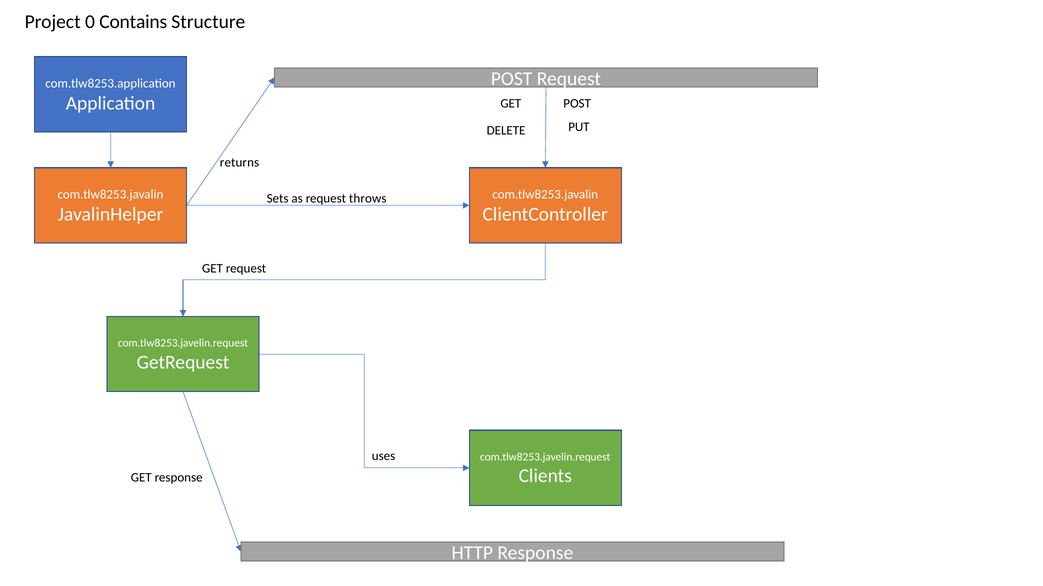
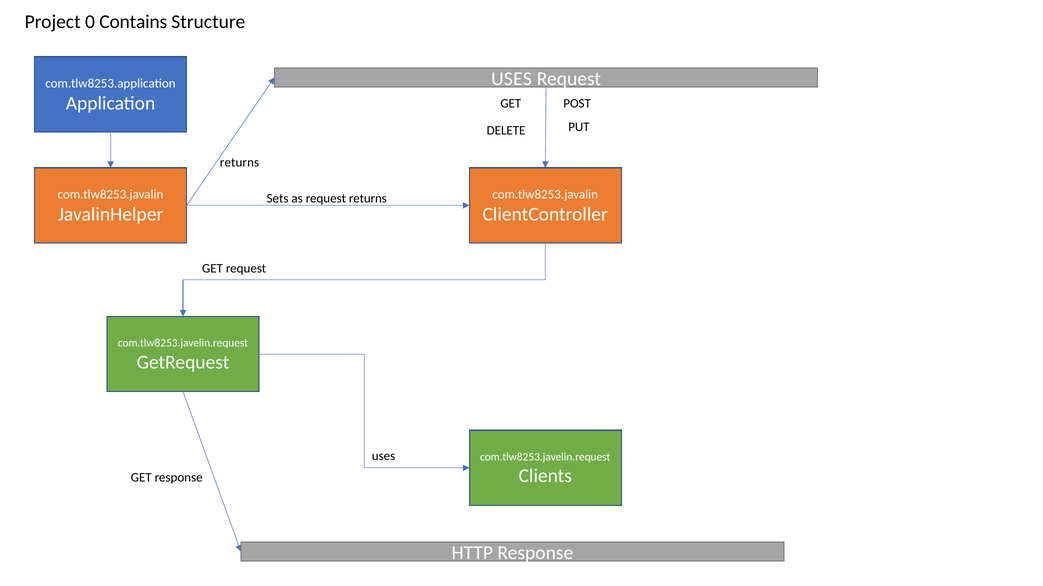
POST: POST -> USES (512, 79)
as request throws: throws -> returns (368, 199)
